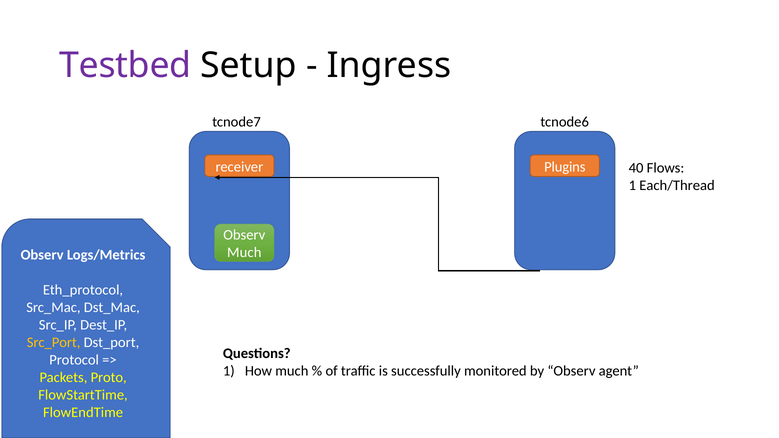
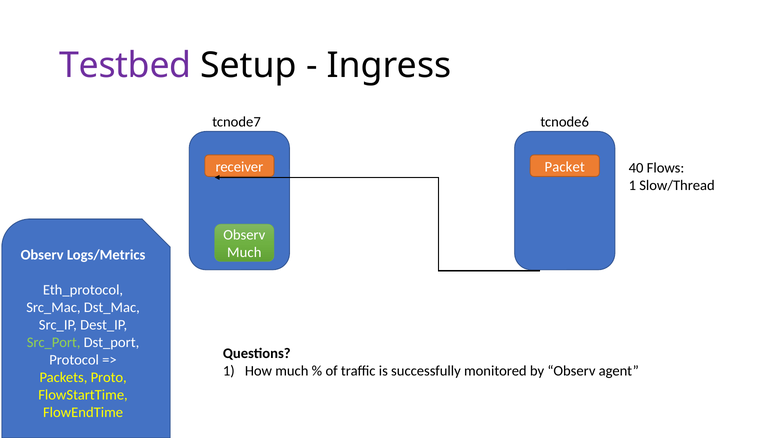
Plugins: Plugins -> Packet (565, 167)
Each/Thread: Each/Thread -> Slow/Thread (677, 186)
Src_Port colour: yellow -> light green (54, 343)
